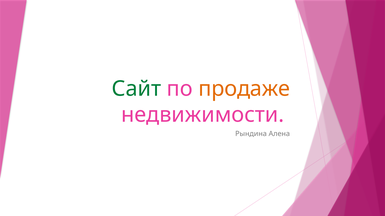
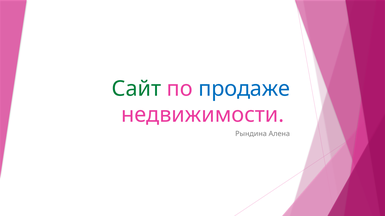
продаже colour: orange -> blue (244, 89)
